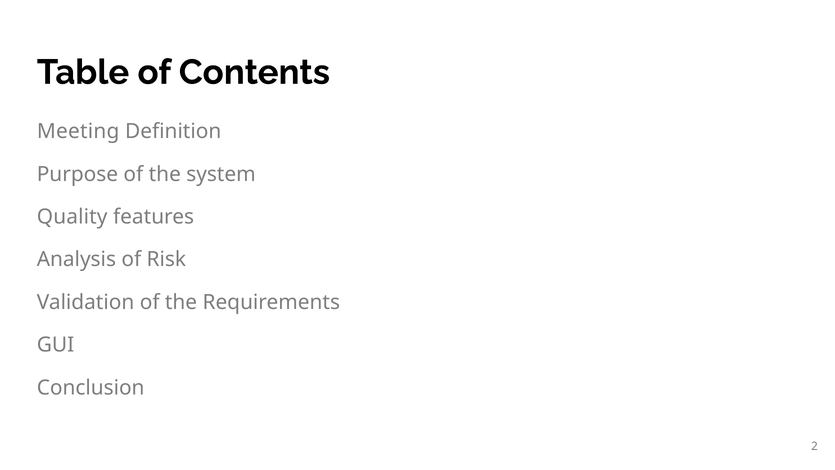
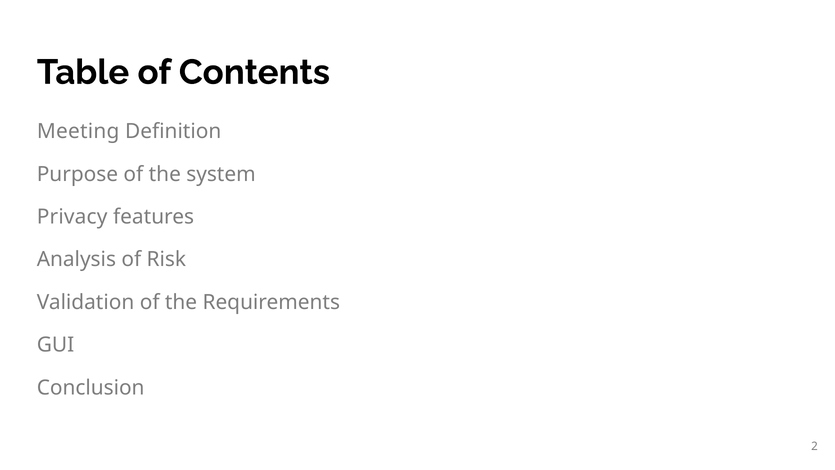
Quality: Quality -> Privacy (72, 217)
